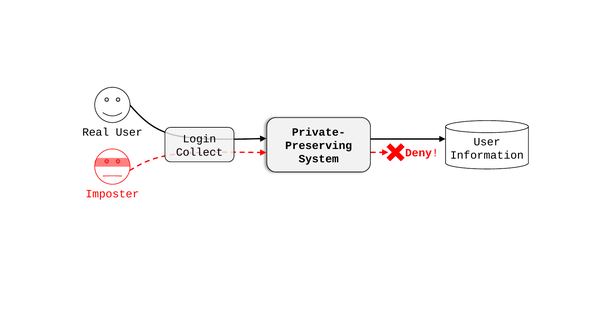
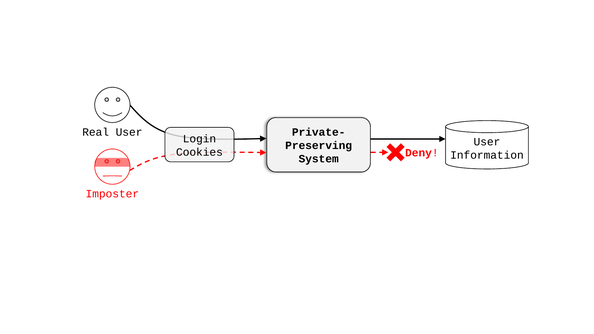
Collect: Collect -> Cookies (199, 152)
